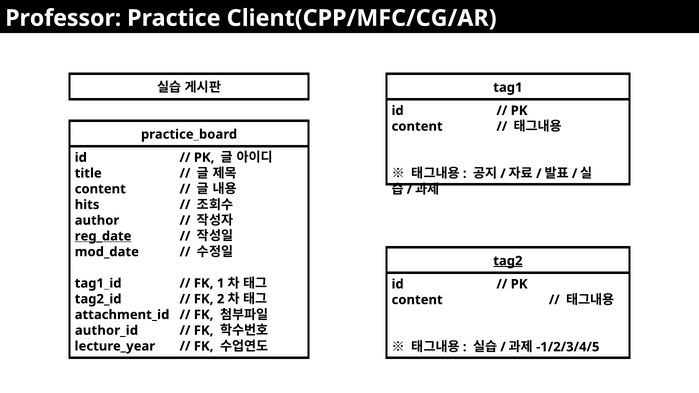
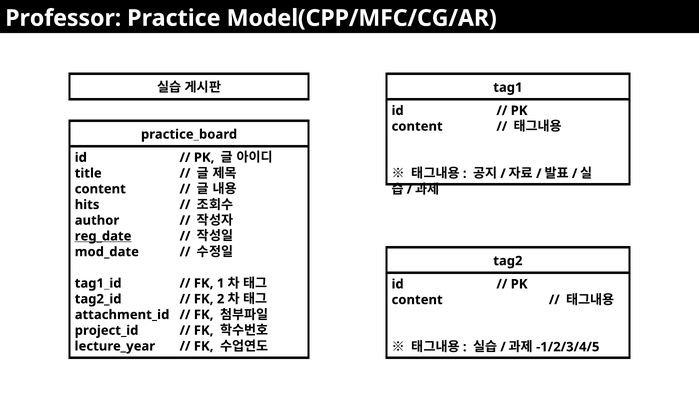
Client(CPP/MFC/CG/AR: Client(CPP/MFC/CG/AR -> Model(CPP/MFC/CG/AR (362, 18)
tag2 underline: present -> none (508, 261)
author_id: author_id -> project_id (107, 331)
